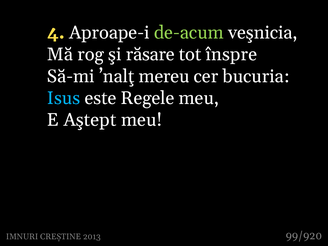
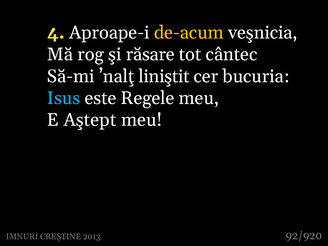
de-acum colour: light green -> yellow (189, 33)
înspre: înspre -> cântec (232, 54)
mereu: mereu -> liniştit (164, 76)
99/920: 99/920 -> 92/920 (304, 236)
